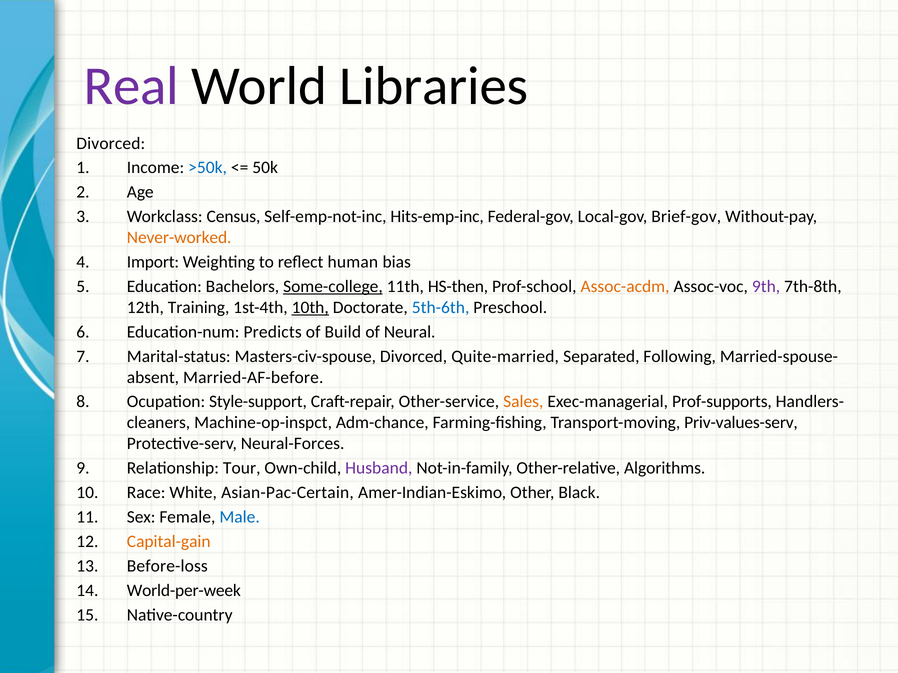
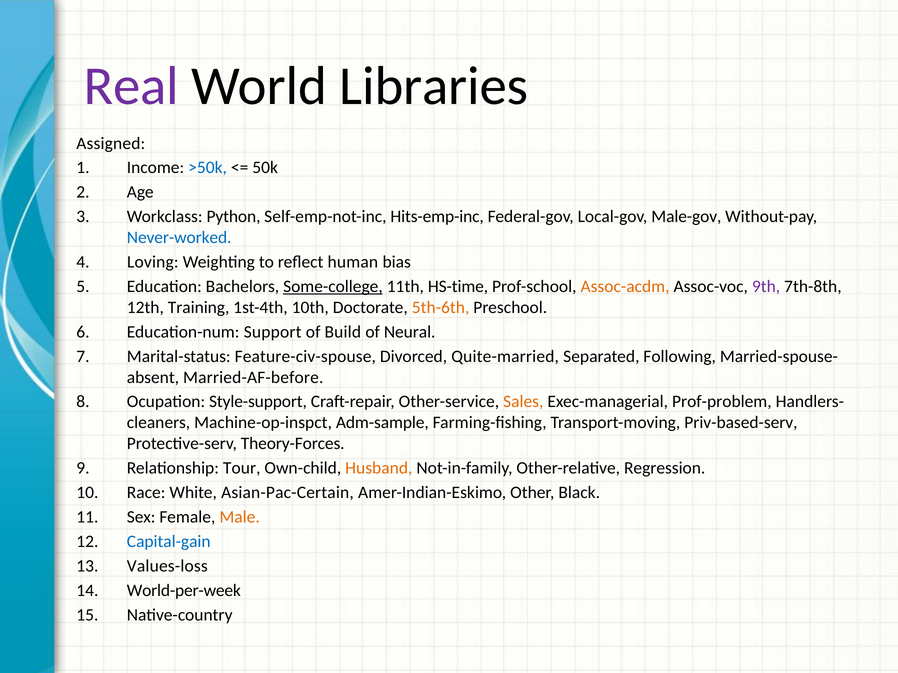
Divorced: Divorced -> Assigned (111, 143)
Census: Census -> Python (234, 217)
Brief-gov: Brief-gov -> Male-gov (686, 217)
Never-worked colour: orange -> blue (179, 238)
Import: Import -> Loving (153, 262)
HS-then: HS-then -> HS-time (458, 287)
10th underline: present -> none (310, 308)
5th-6th colour: blue -> orange (441, 308)
Predicts: Predicts -> Support (273, 332)
Masters-civ-spouse: Masters-civ-spouse -> Feature-civ-spouse (305, 357)
Prof-supports: Prof-supports -> Prof-problem (722, 402)
Adm-chance: Adm-chance -> Adm-sample (382, 423)
Priv-values-serv: Priv-values-serv -> Priv-based-serv (741, 423)
Neural-Forces: Neural-Forces -> Theory-Forces (293, 444)
Husband colour: purple -> orange (379, 468)
Algorithms: Algorithms -> Regression (665, 468)
Male colour: blue -> orange (240, 517)
Capital-gain colour: orange -> blue (169, 542)
Before-loss: Before-loss -> Values-loss (167, 566)
